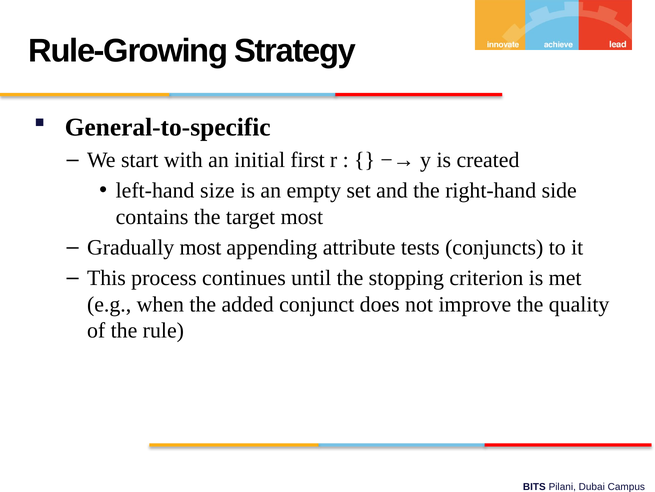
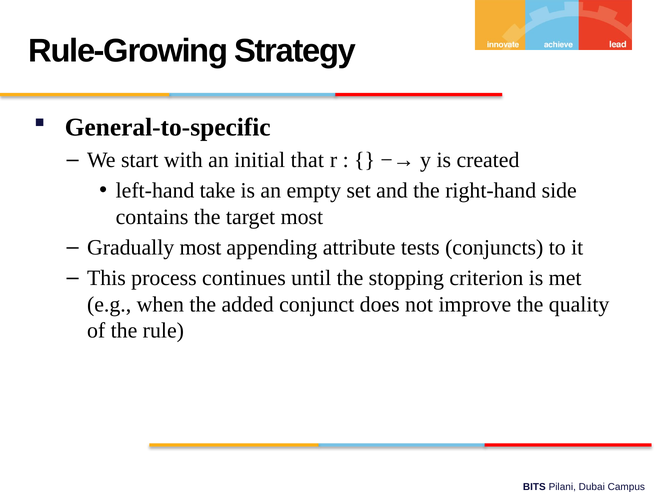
first: first -> that (307, 160)
size: size -> take (218, 190)
